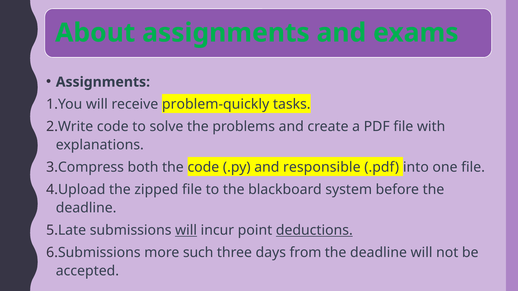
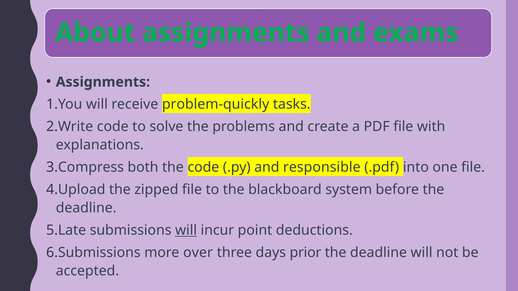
deductions underline: present -> none (314, 231)
such: such -> over (198, 253)
from: from -> prior (305, 253)
